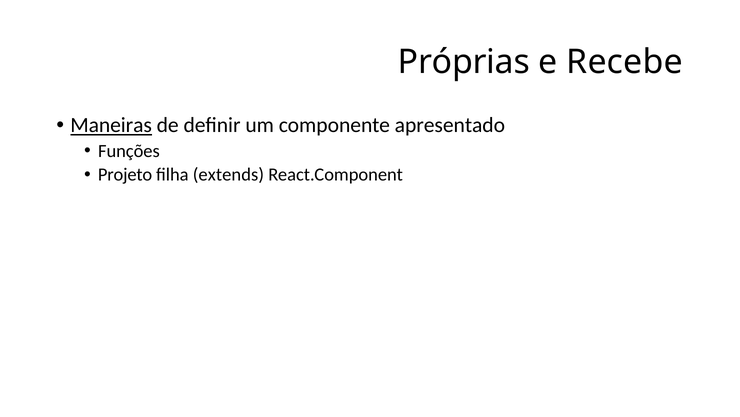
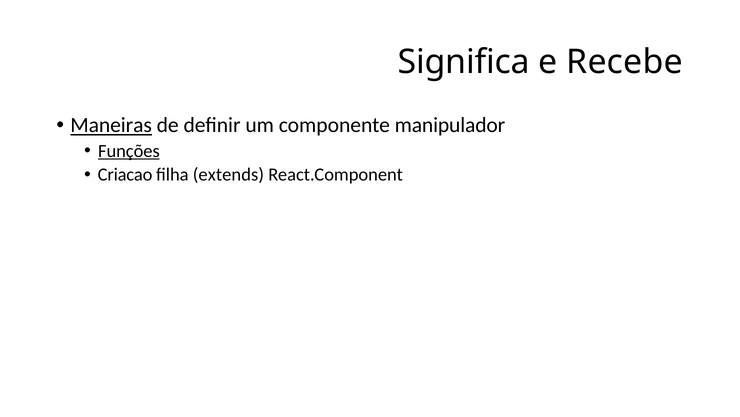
Próprias: Próprias -> Significa (464, 62)
apresentado: apresentado -> manipulador (450, 125)
Funções underline: none -> present (129, 151)
Projeto: Projeto -> Criacao (125, 174)
